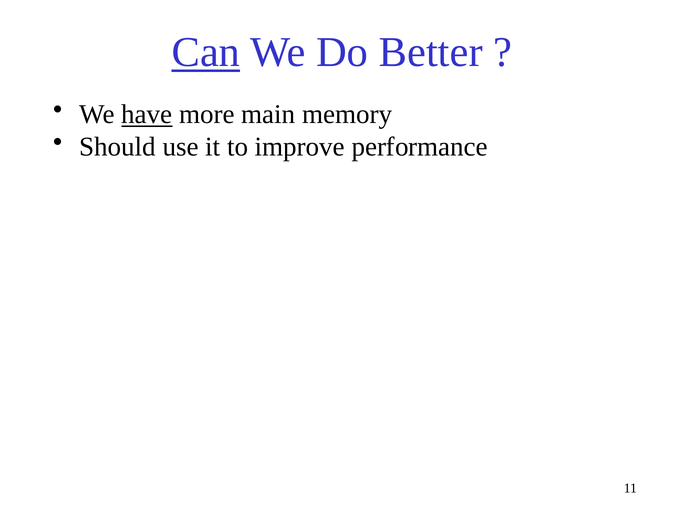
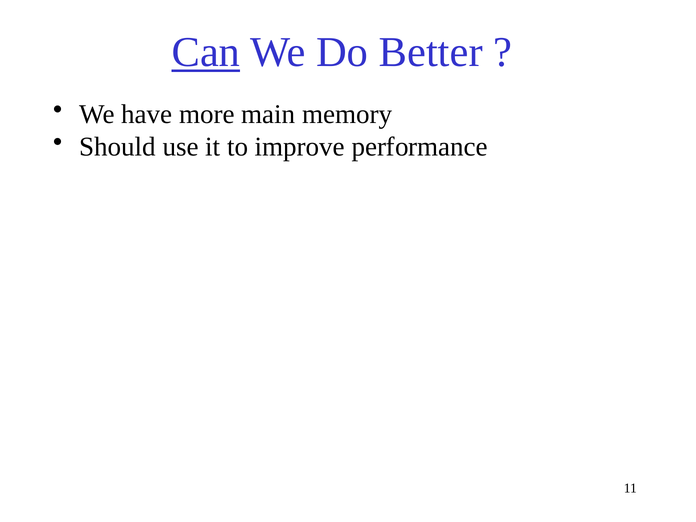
have underline: present -> none (147, 114)
